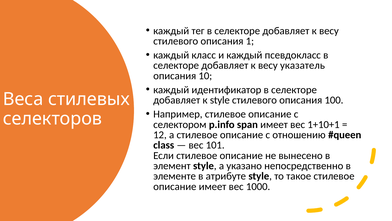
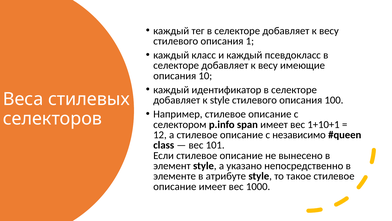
указатель: указатель -> имеющие (303, 65)
отношению: отношению -> независимо (299, 135)
